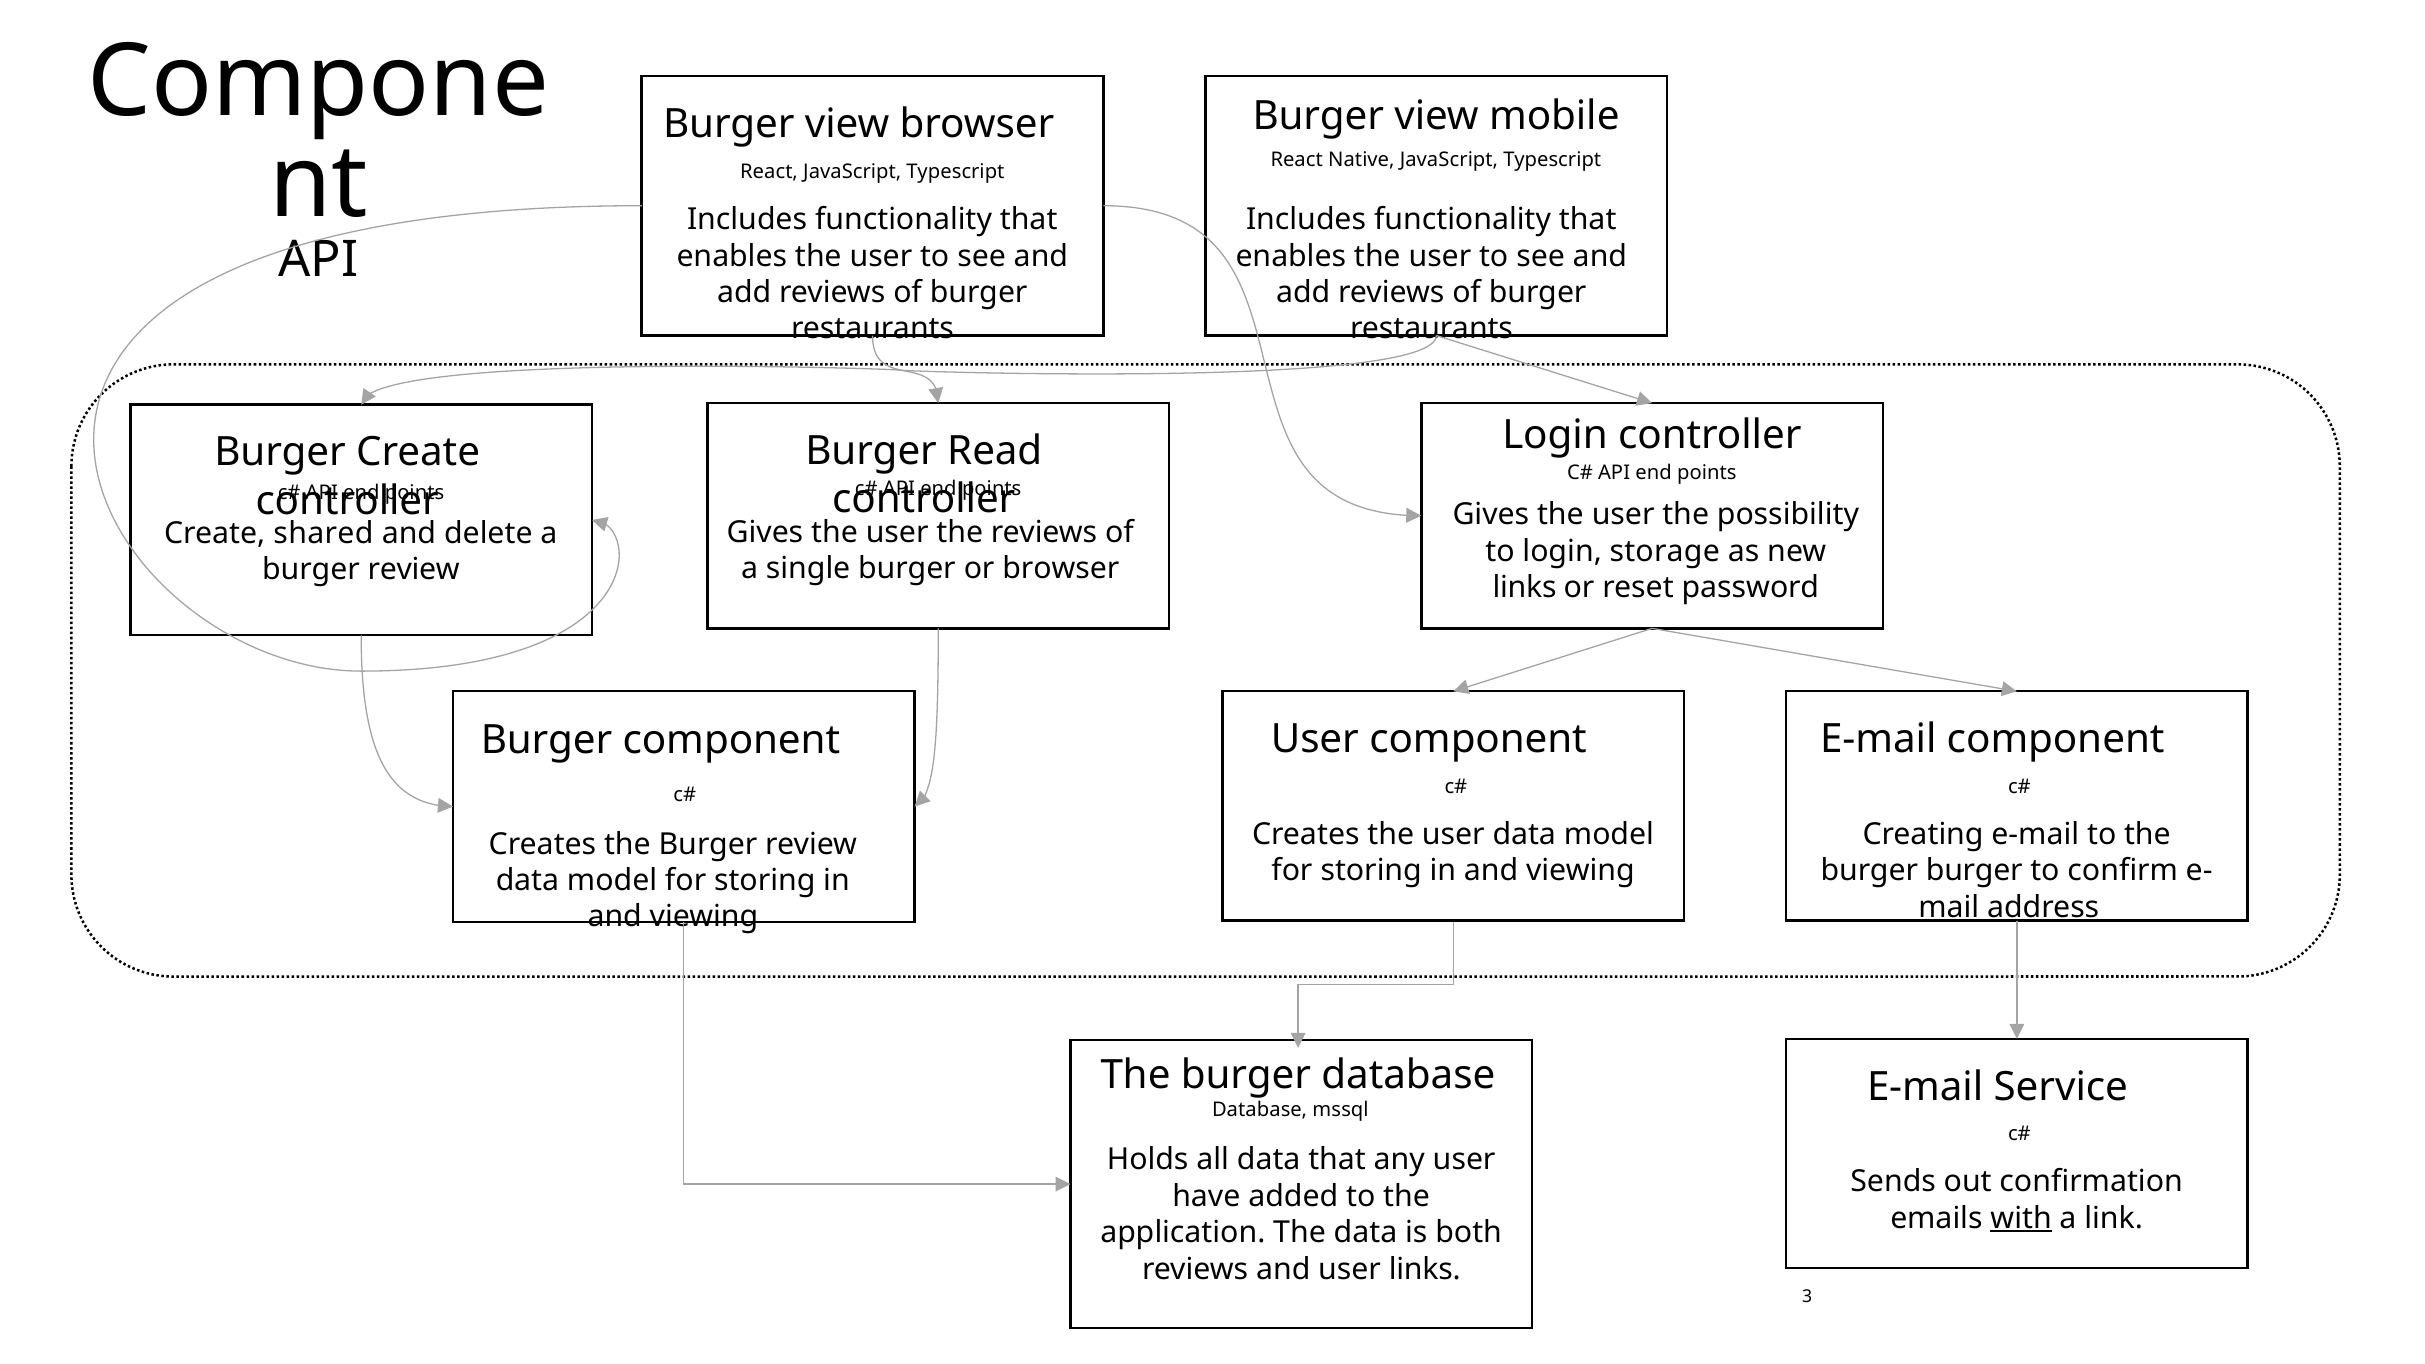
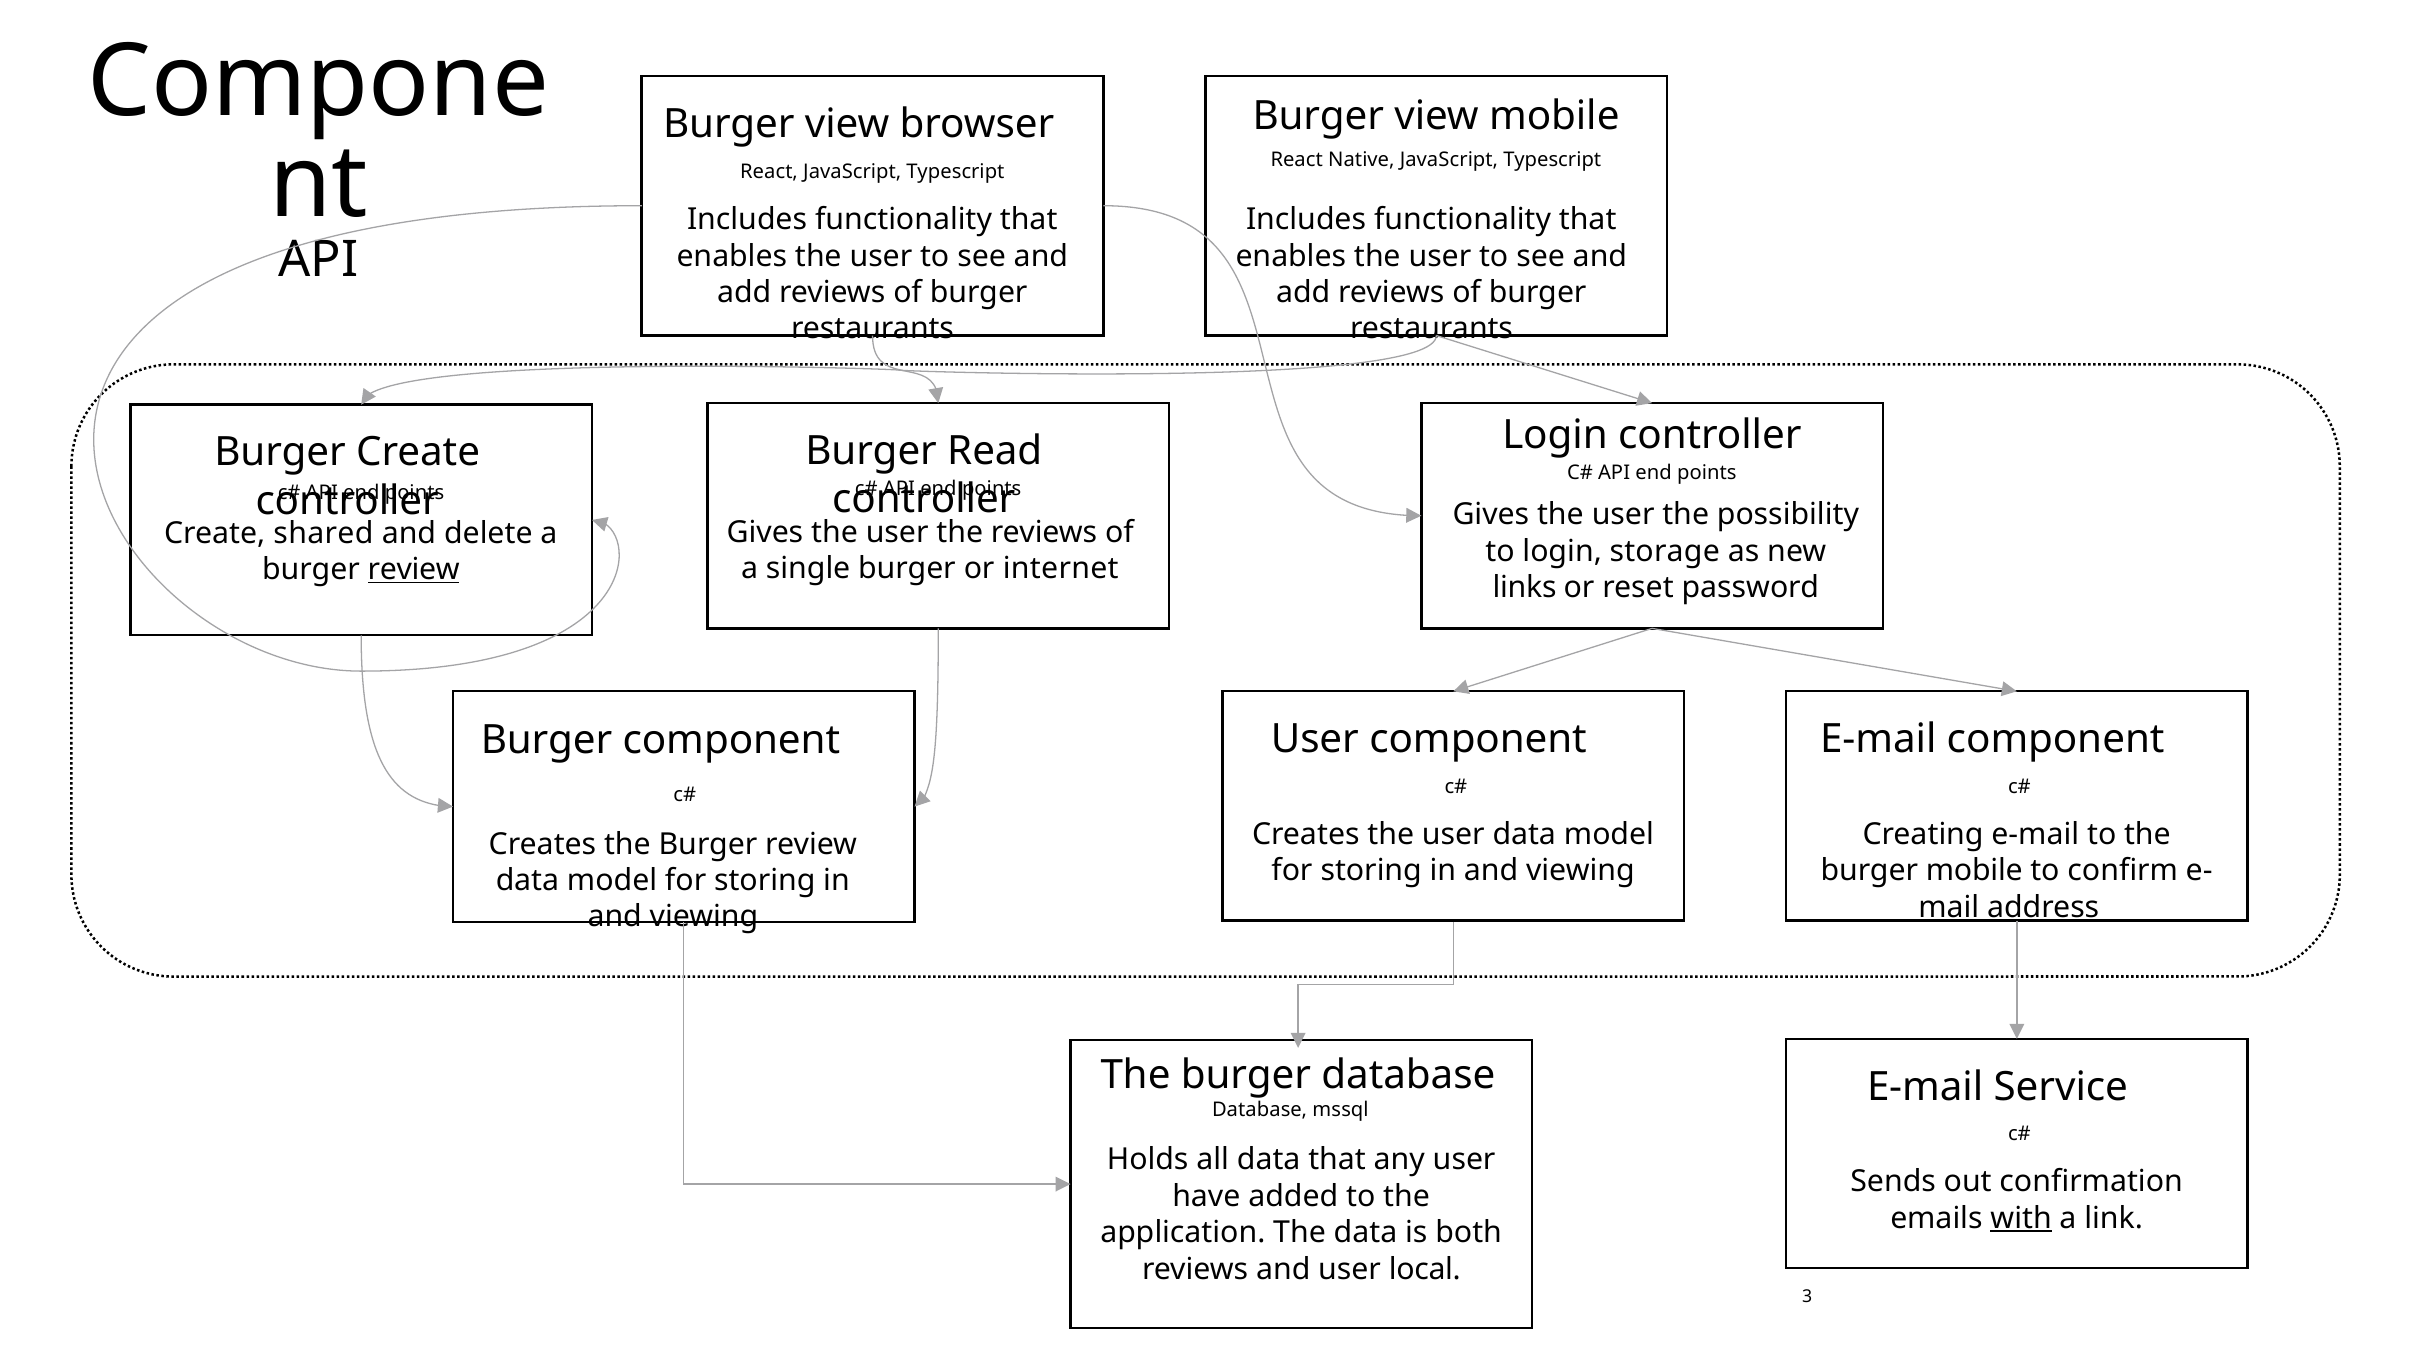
or browser: browser -> internet (1061, 569)
review underline: none -> present (414, 570)
burger burger: burger -> mobile (1974, 871)
user links: links -> local (1425, 1269)
